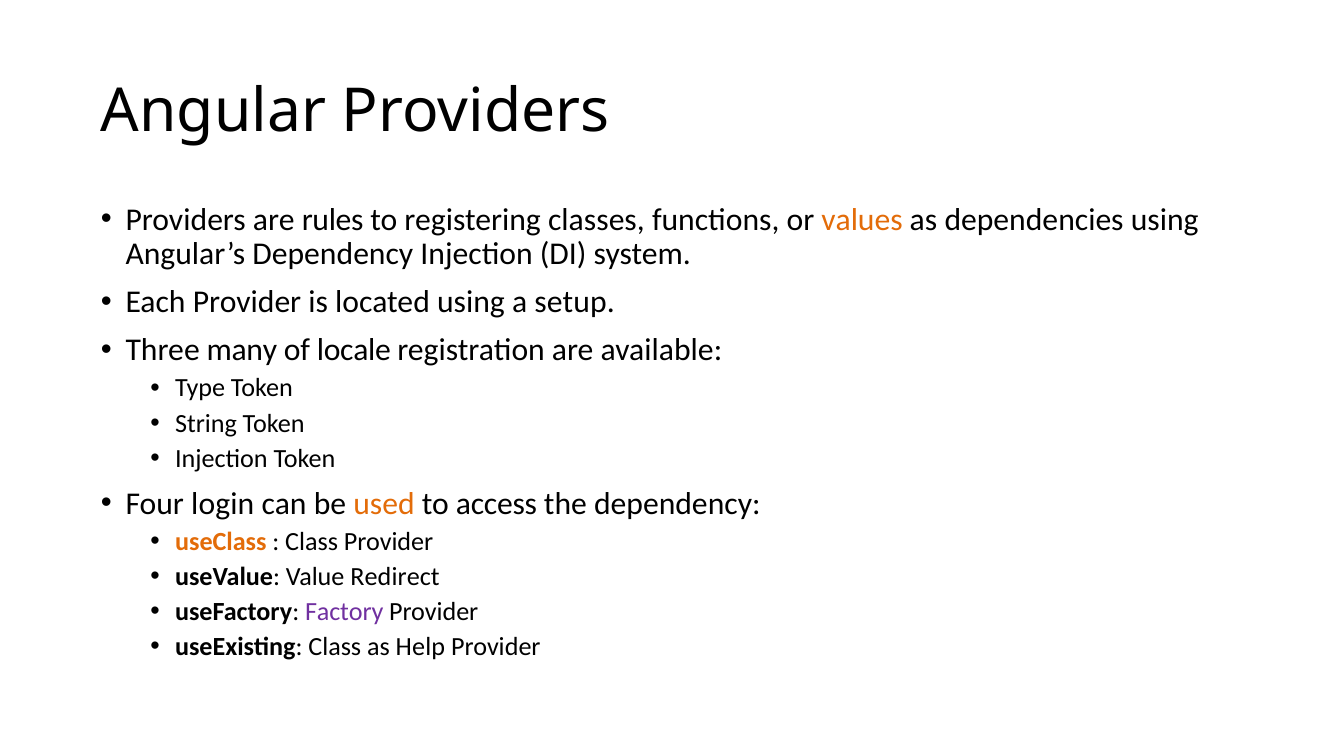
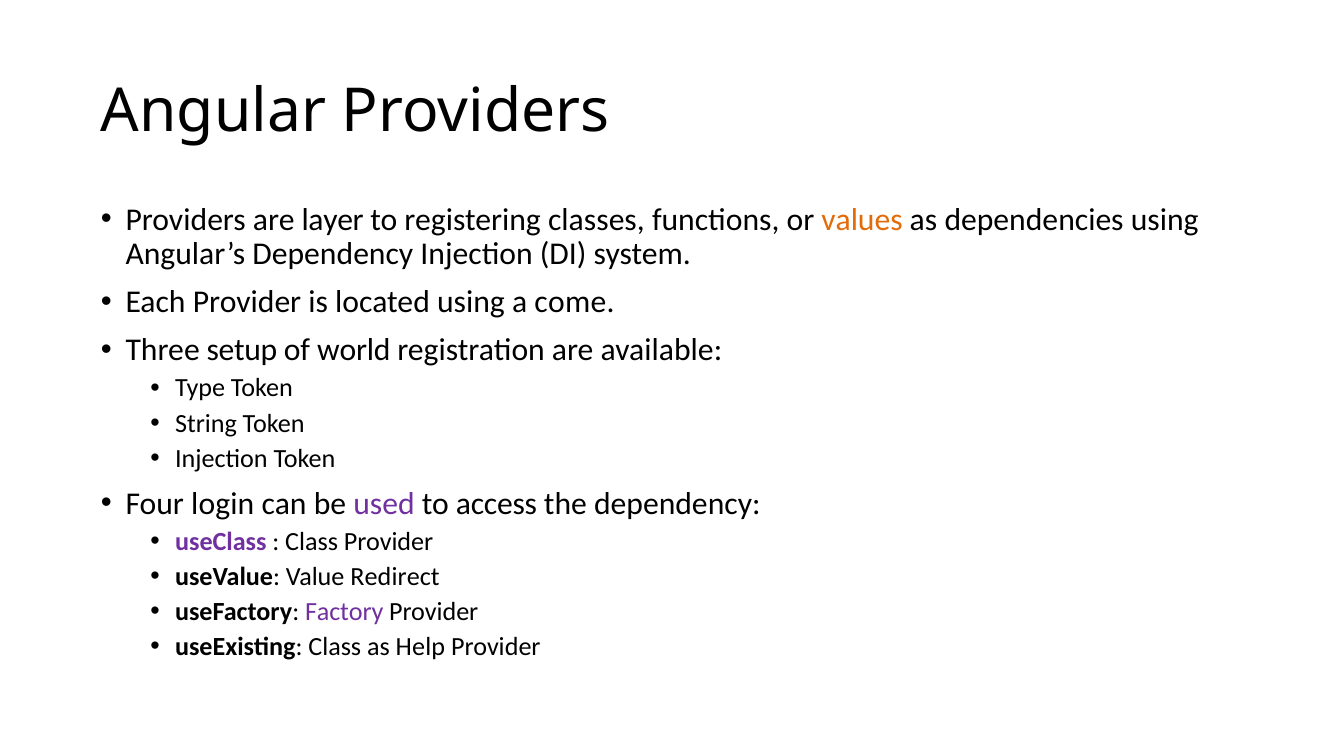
rules: rules -> layer (333, 220)
setup: setup -> come (575, 302)
many: many -> setup (242, 350)
locale: locale -> world (354, 350)
used colour: orange -> purple (384, 503)
useClass colour: orange -> purple (221, 541)
